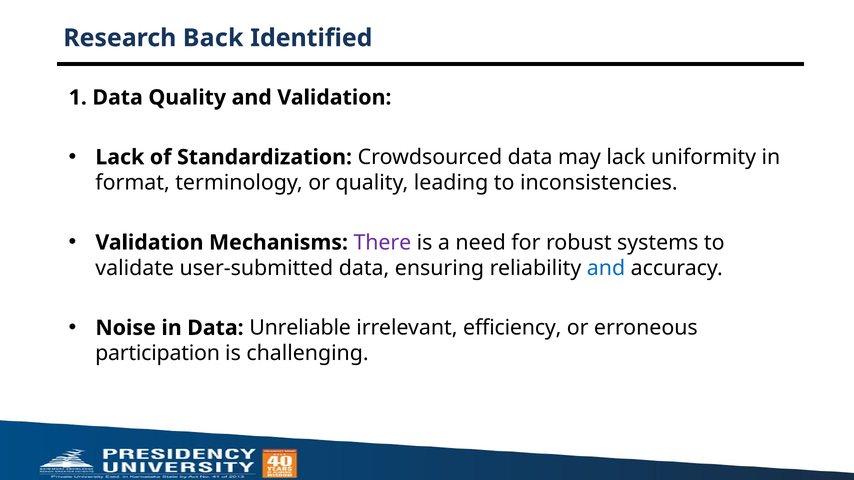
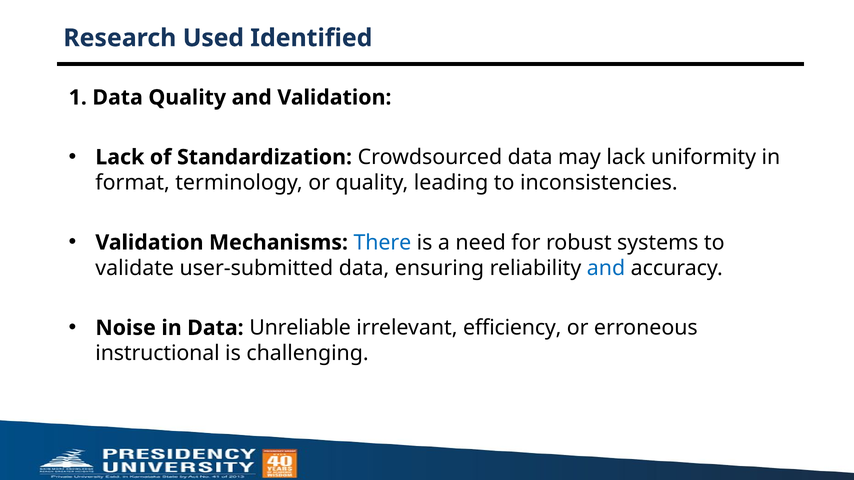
Back: Back -> Used (213, 38)
There colour: purple -> blue (382, 243)
participation: participation -> instructional (158, 354)
